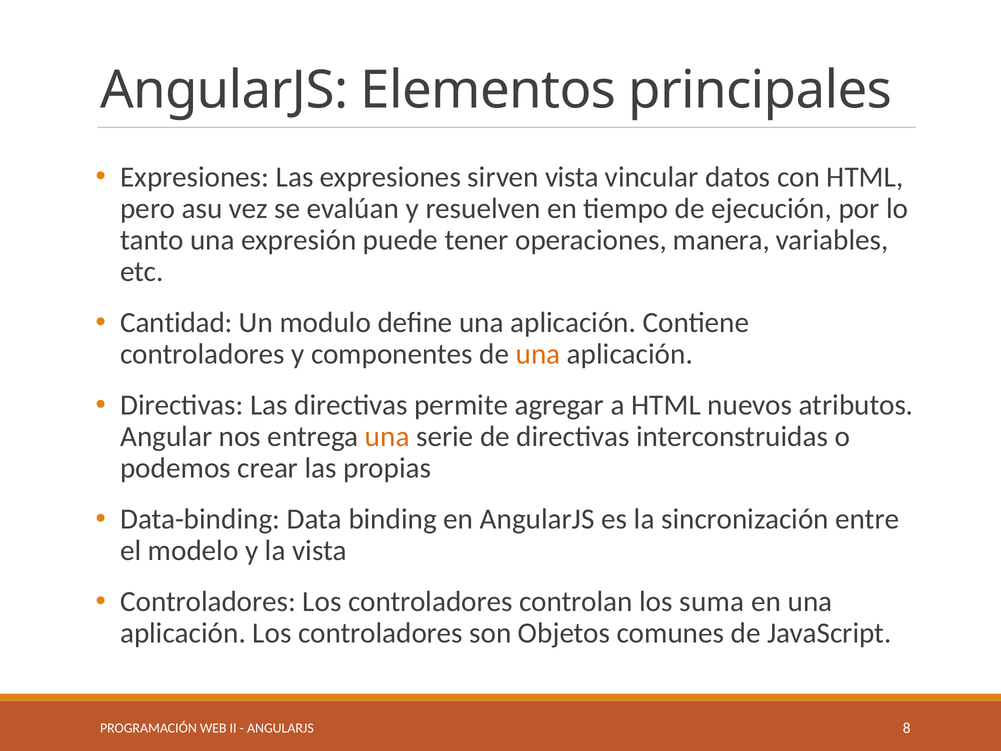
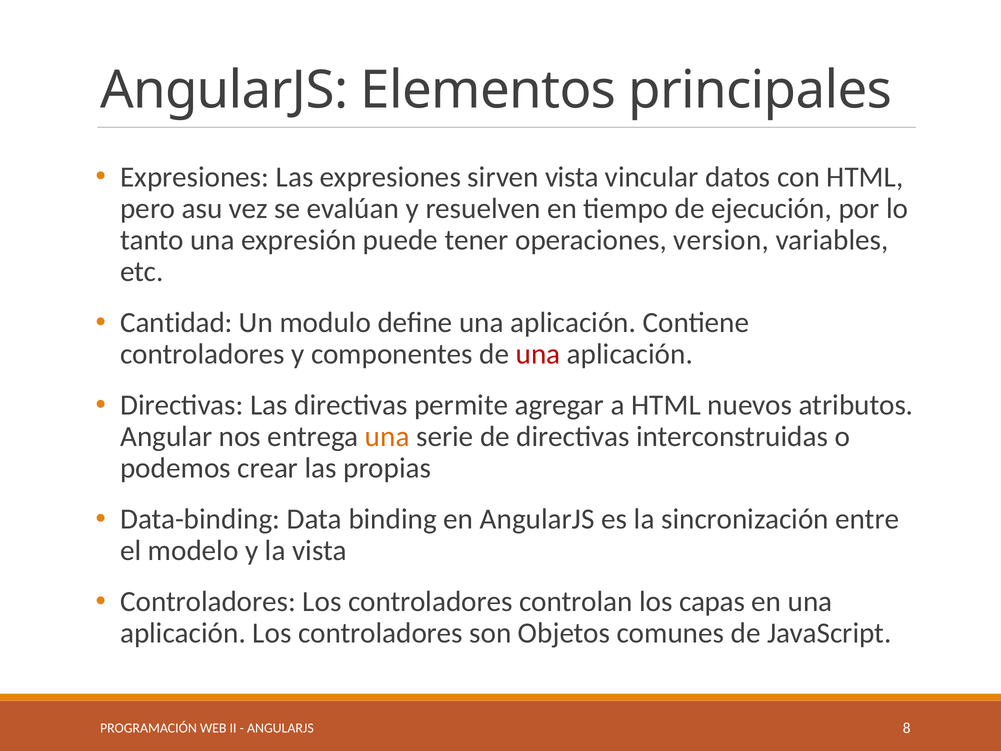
manera: manera -> version (721, 240)
una colour: orange -> red (538, 354)
suma: suma -> capas (712, 602)
